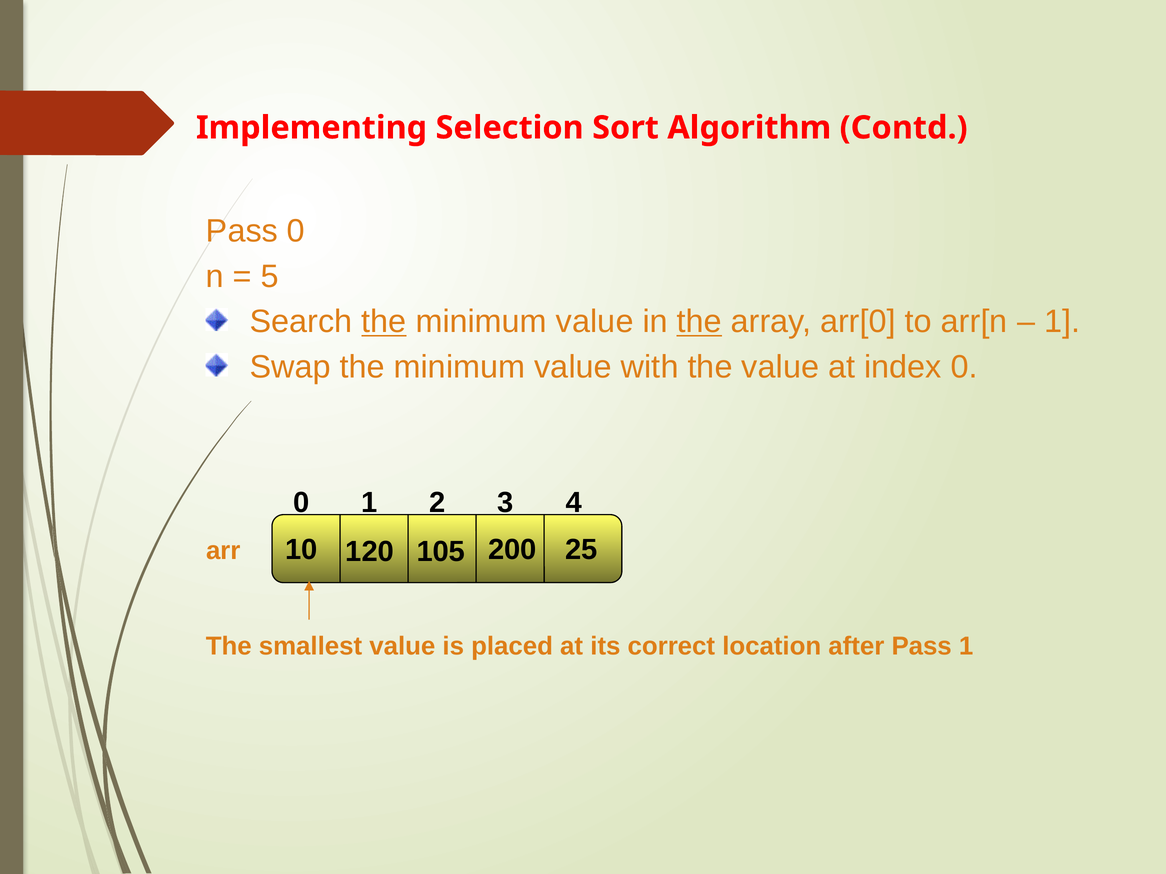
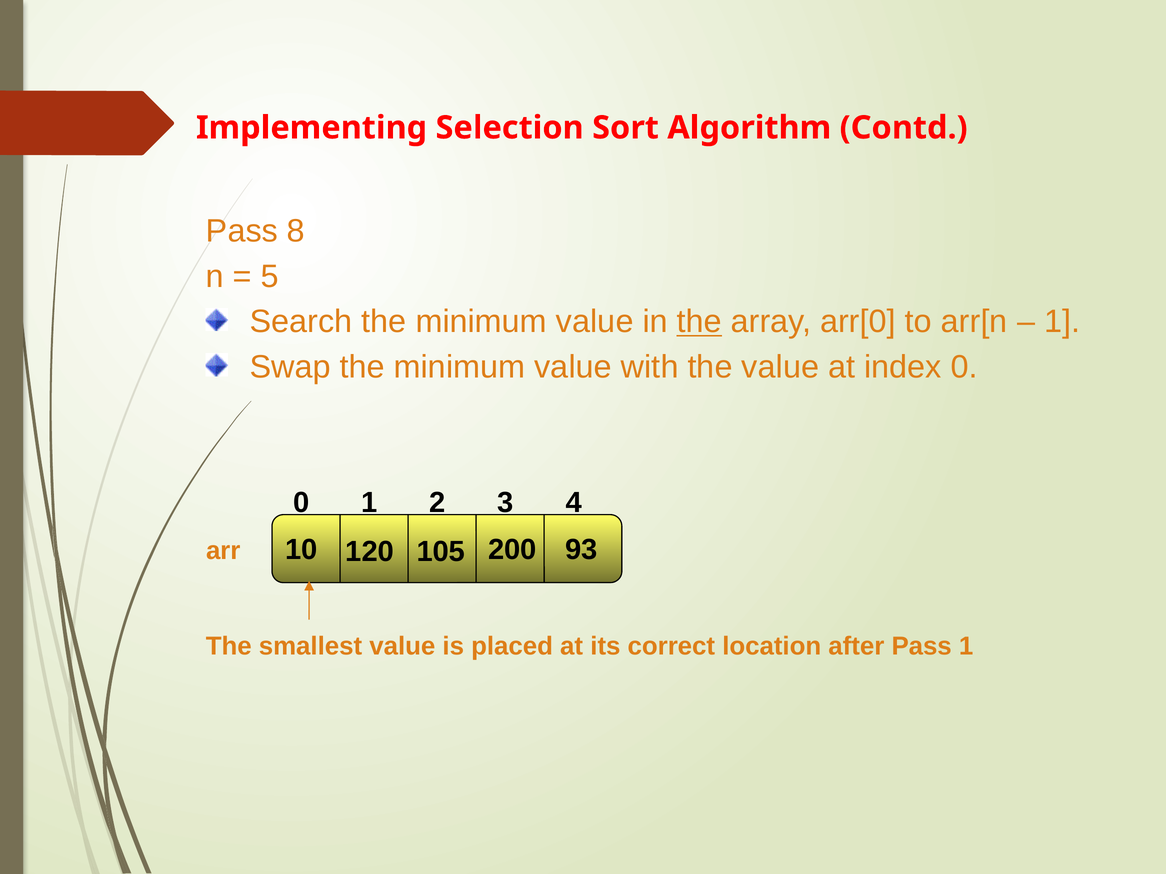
Pass 0: 0 -> 8 (296, 231)
the underline: present -> none (384, 322)
25: 25 -> 93 (581, 550)
